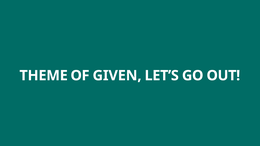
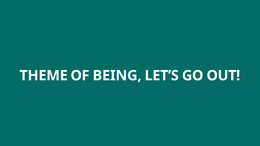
GIVEN: GIVEN -> BEING (117, 76)
